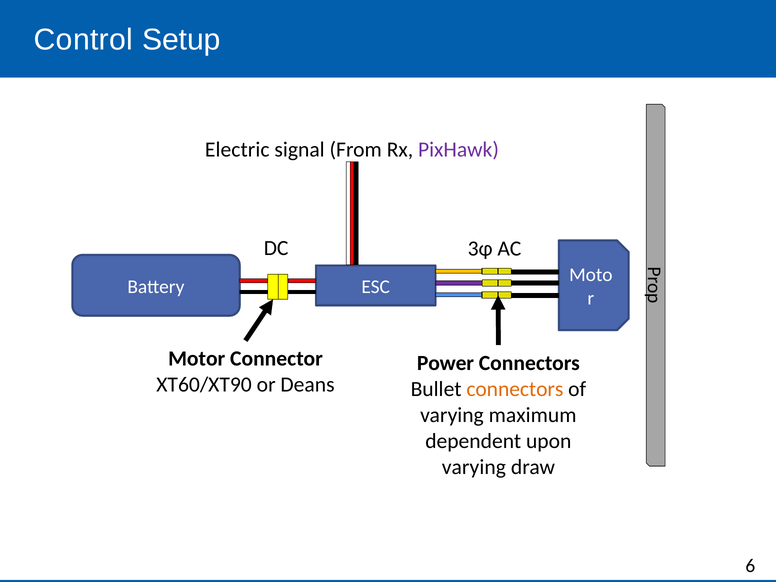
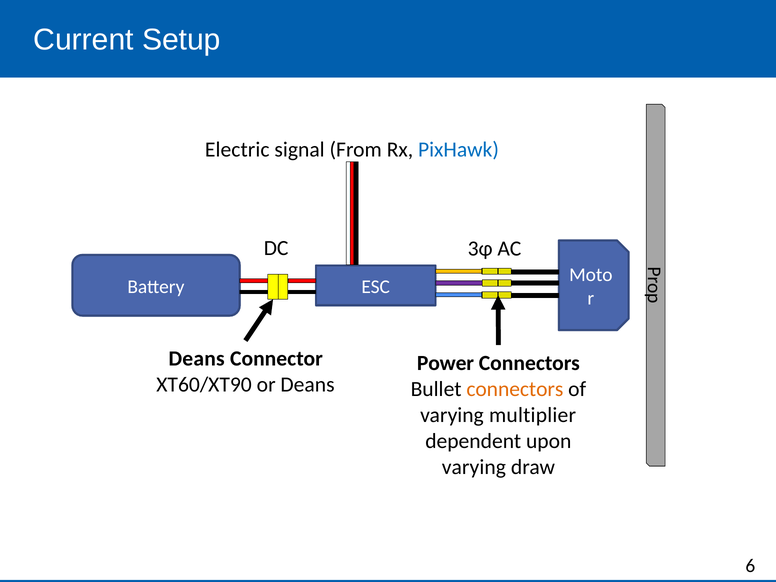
Control: Control -> Current (84, 40)
PixHawk colour: purple -> blue (459, 150)
Motor: Motor -> Deans (197, 359)
maximum: maximum -> multiplier (533, 415)
